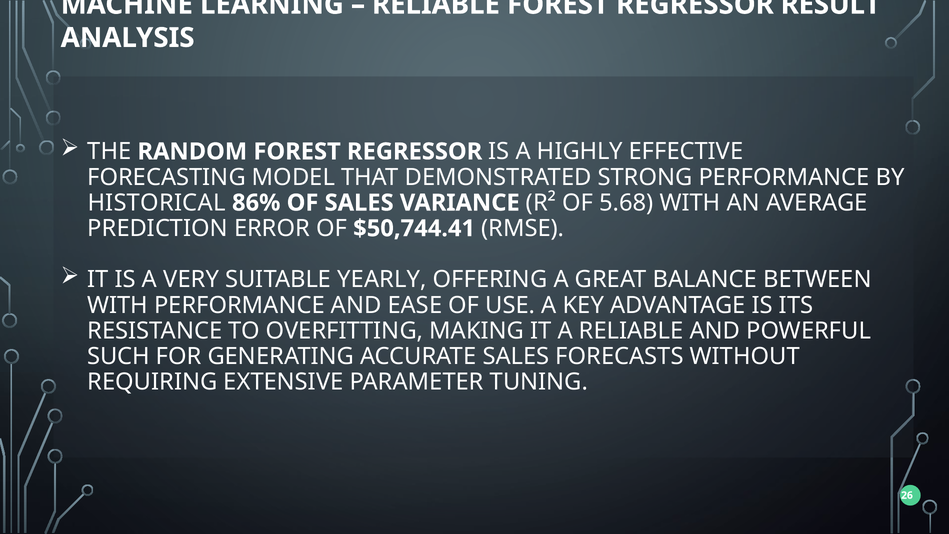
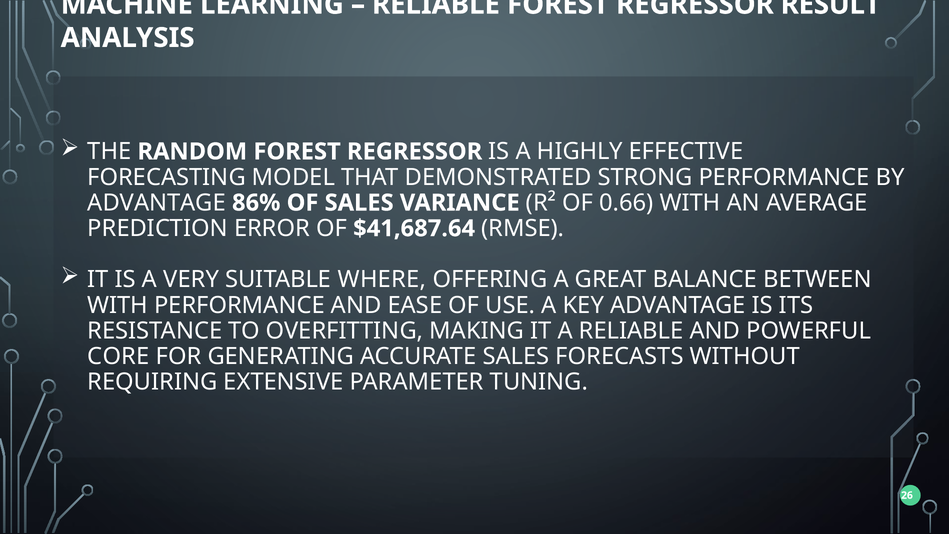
HISTORICAL: HISTORICAL -> ADVANTAGE (157, 203)
5.68: 5.68 -> 0.66 (626, 203)
$50,744.41: $50,744.41 -> $41,687.64 (414, 228)
YEARLY: YEARLY -> WHERE (382, 280)
SUCH: SUCH -> CORE (118, 356)
